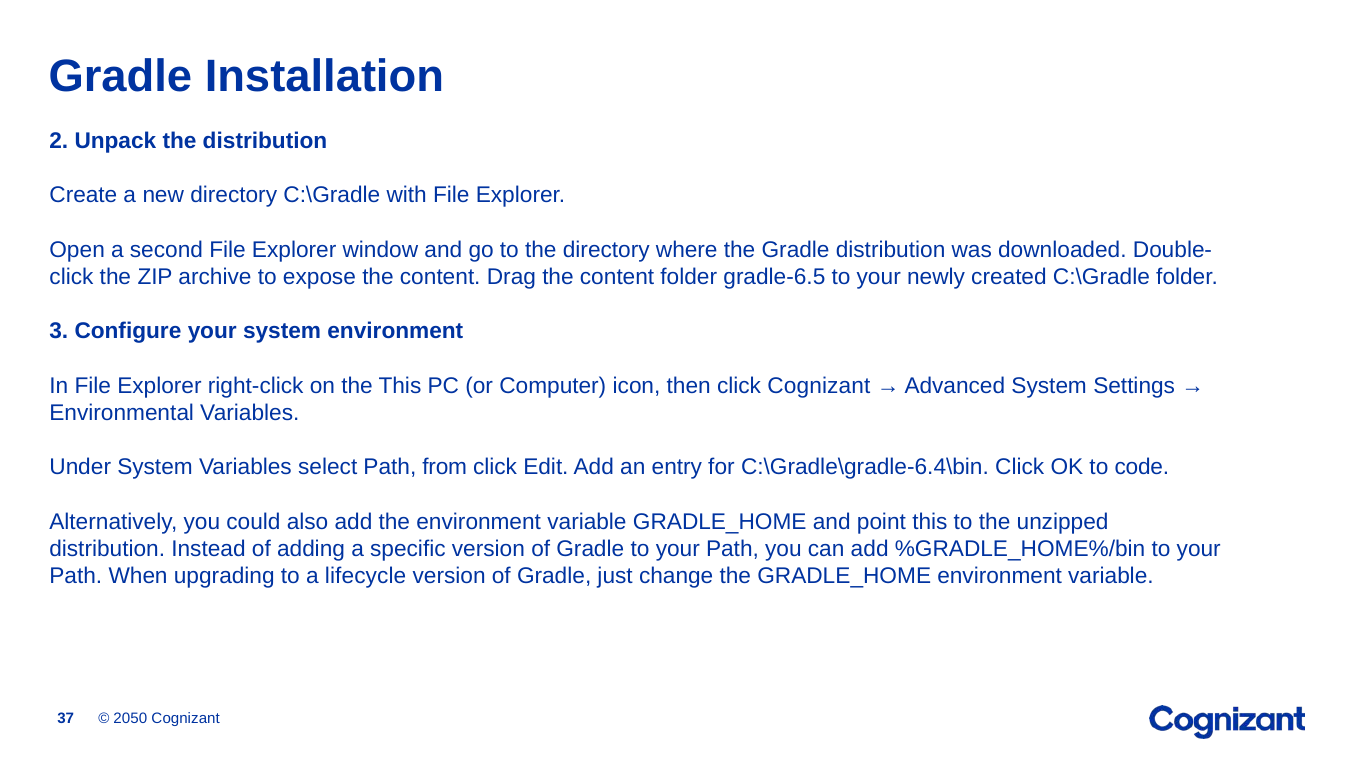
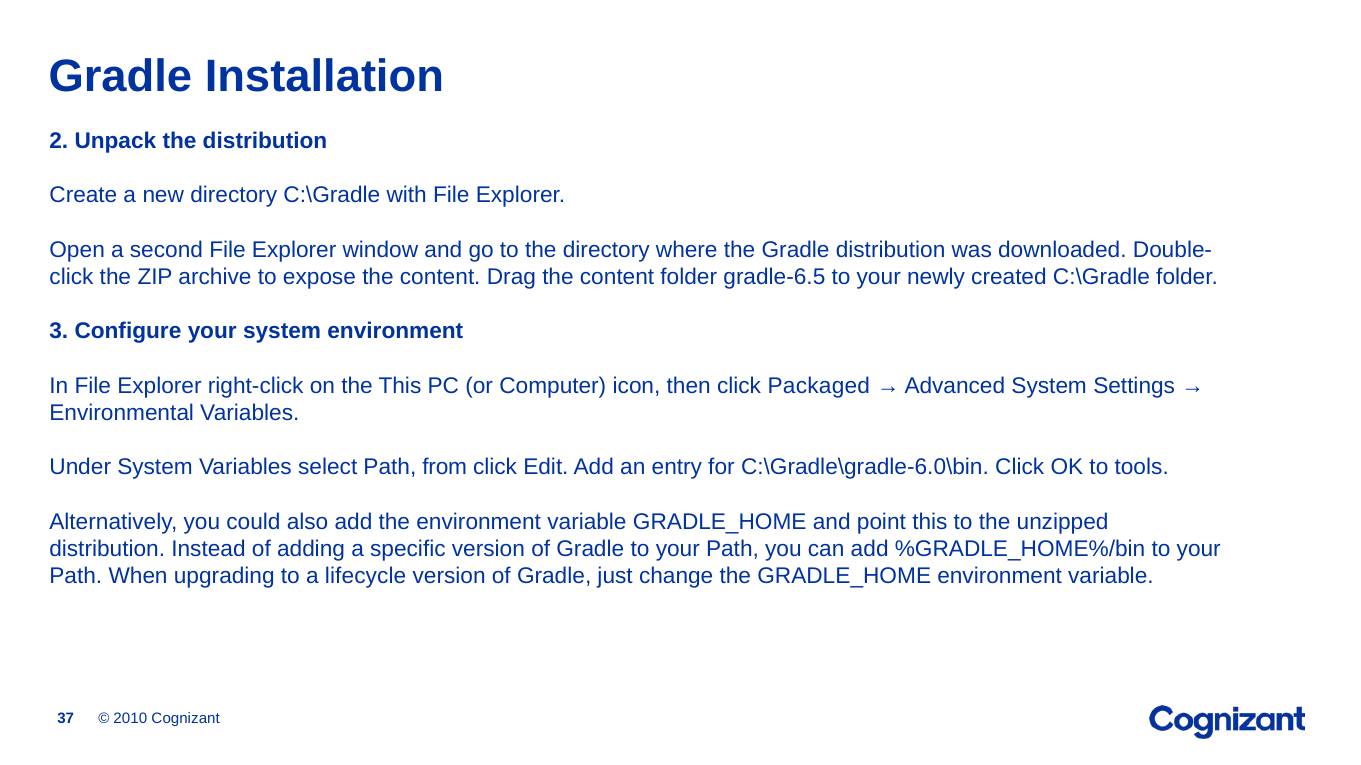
click Cognizant: Cognizant -> Packaged (819, 386)
C:\Gradle\gradle-6.4\bin: C:\Gradle\gradle-6.4\bin -> C:\Gradle\gradle-6.0\bin (865, 468)
code: code -> tools (1142, 468)
2050: 2050 -> 2010 (130, 719)
